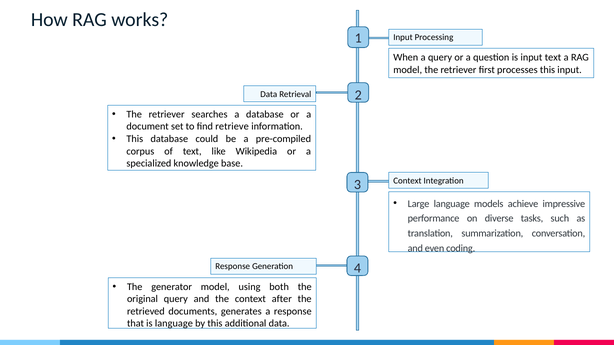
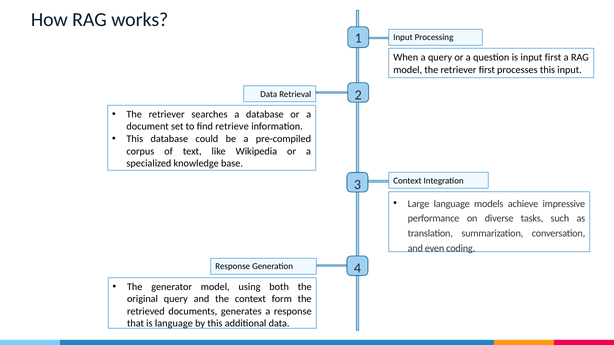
input text: text -> first (553, 58)
after: after -> form (282, 299)
